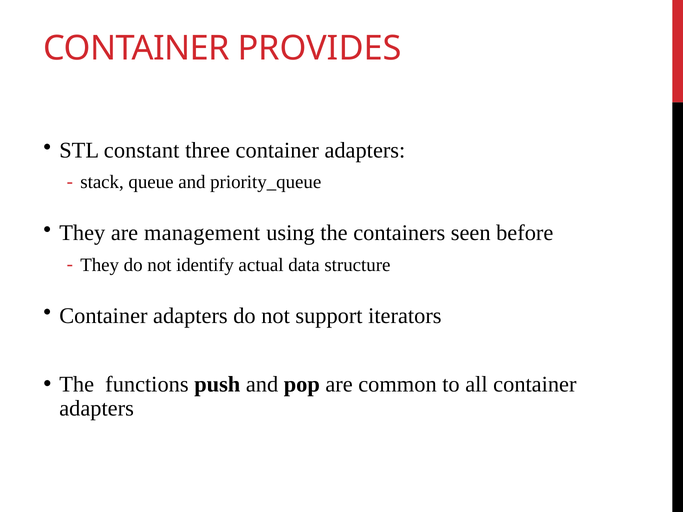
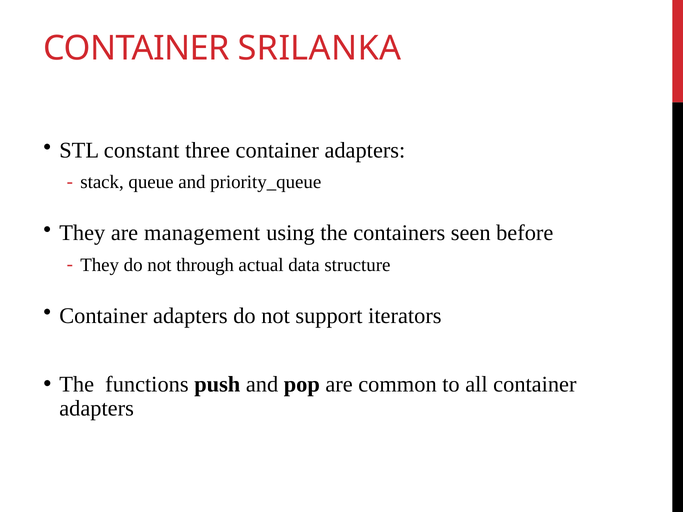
PROVIDES: PROVIDES -> SRILANKA (319, 48)
identify: identify -> through (205, 265)
